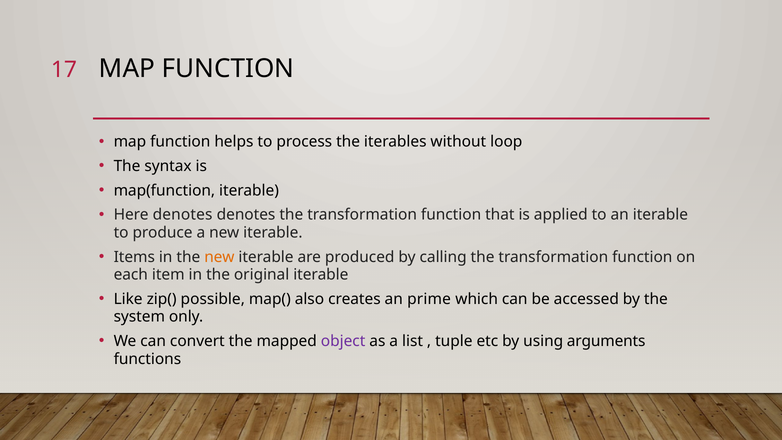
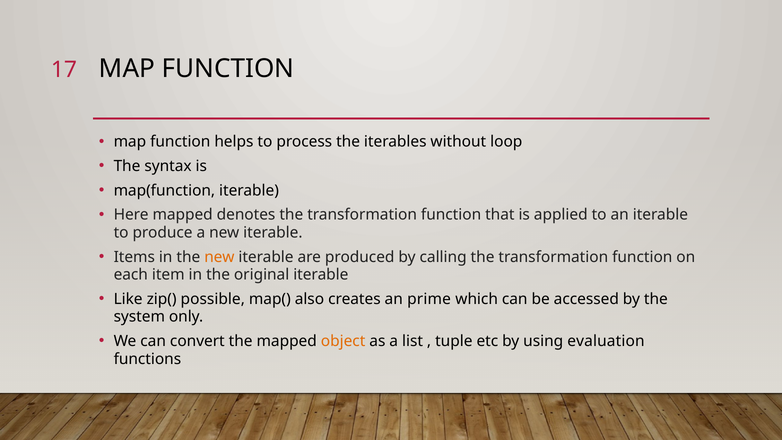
Here denotes: denotes -> mapped (183, 215)
object colour: purple -> orange (343, 341)
arguments: arguments -> evaluation (606, 341)
